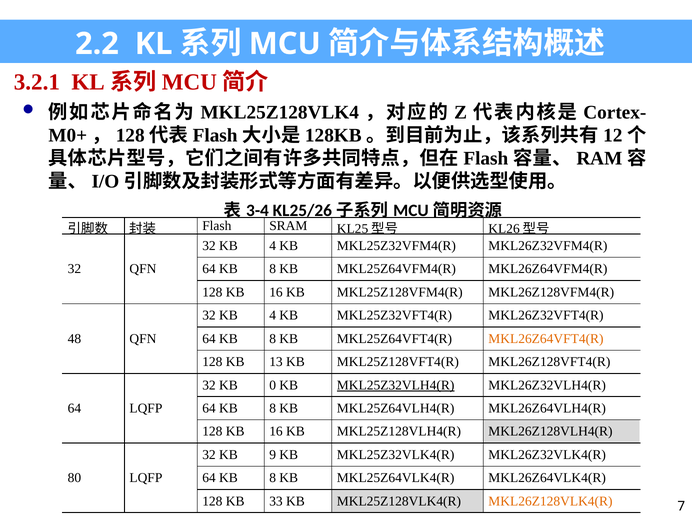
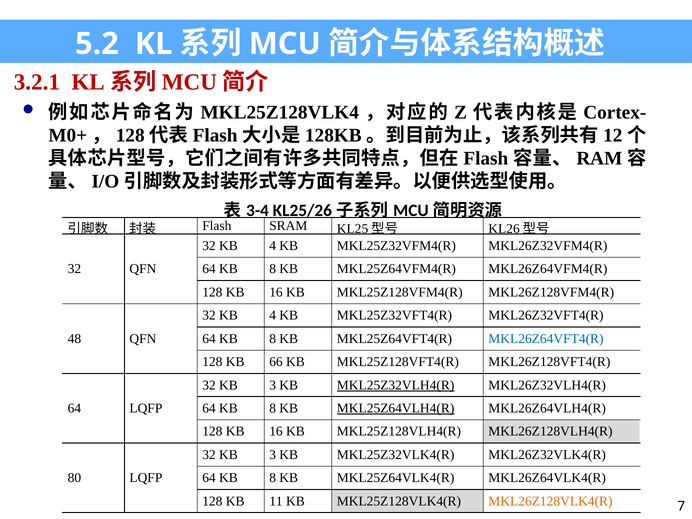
2.2: 2.2 -> 5.2 (97, 44)
MKL26Z64VFT4(R colour: orange -> blue (546, 339)
13: 13 -> 66 (276, 362)
0: 0 -> 3 (273, 385)
MKL25Z64VLH4(R underline: none -> present (396, 408)
9: 9 -> 3 (273, 455)
33: 33 -> 11 (276, 501)
